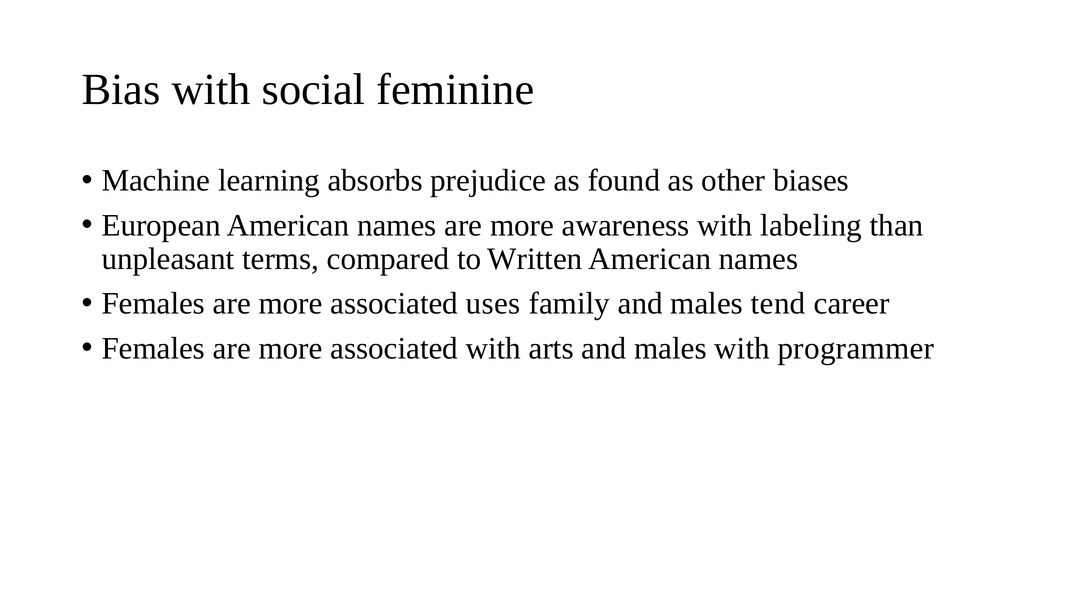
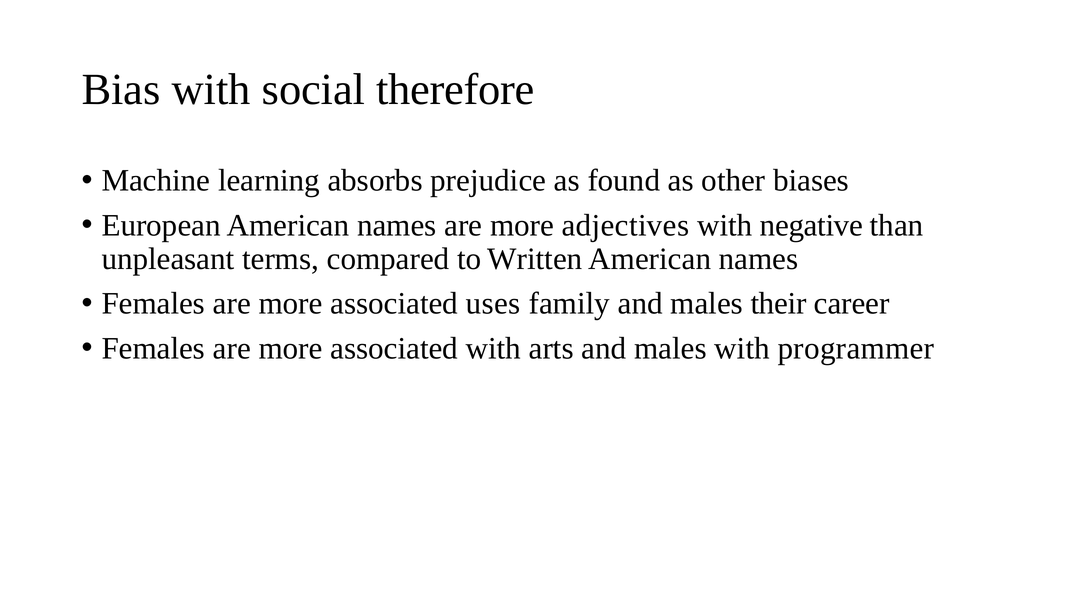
feminine: feminine -> therefore (456, 90)
awareness: awareness -> adjectives (626, 225)
labeling: labeling -> negative (811, 225)
tend: tend -> their (779, 304)
